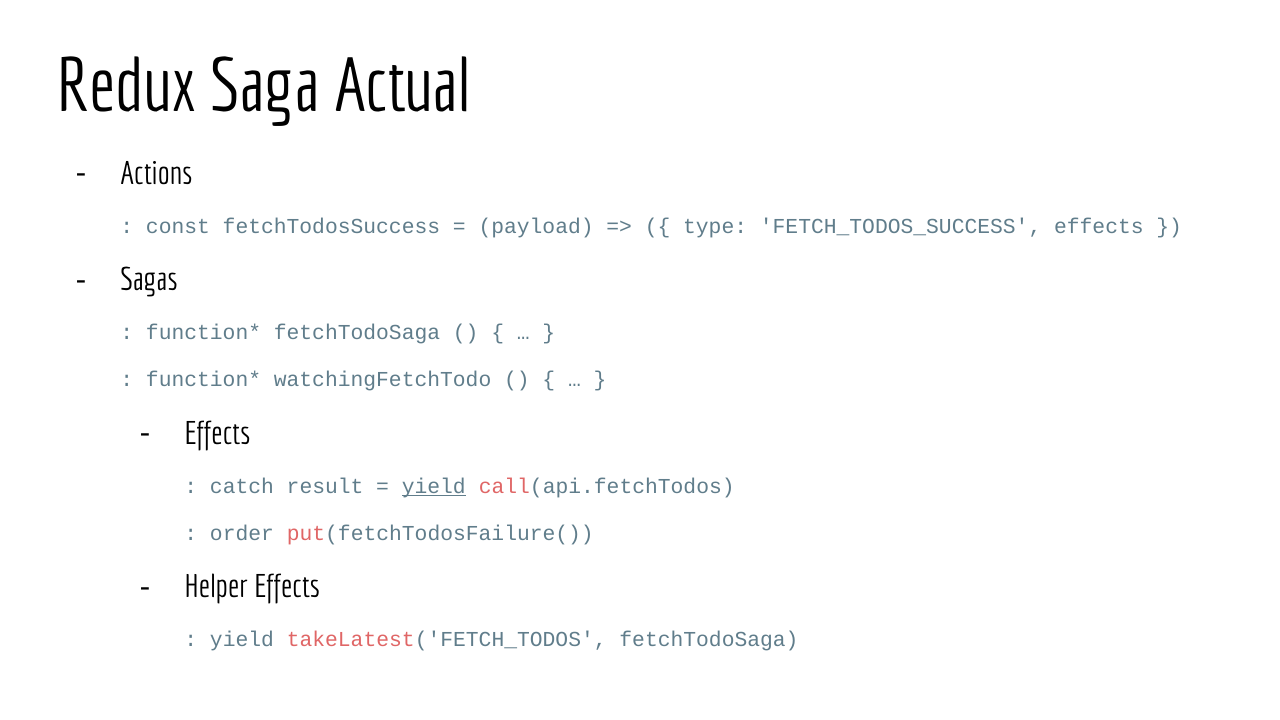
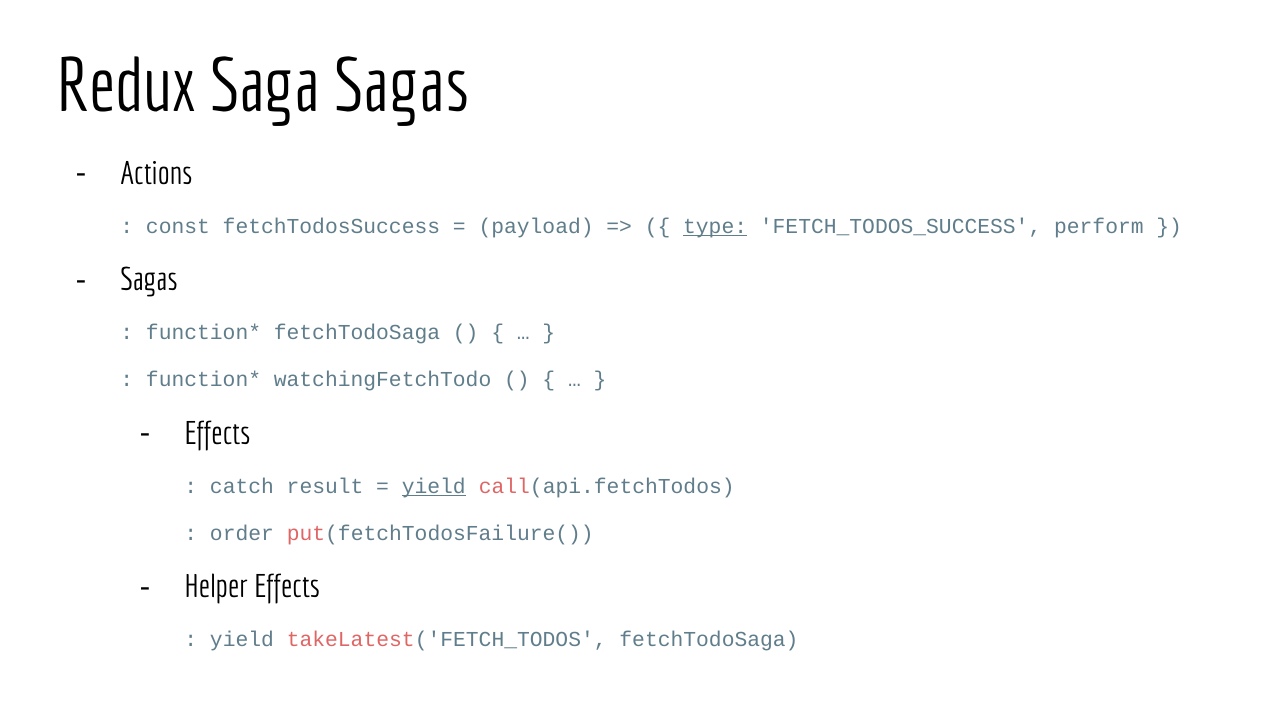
Saga Actual: Actual -> Sagas (402, 87)
type underline: none -> present (715, 226)
FETCH_TODOS_SUCCESS effects: effects -> perform (1099, 226)
